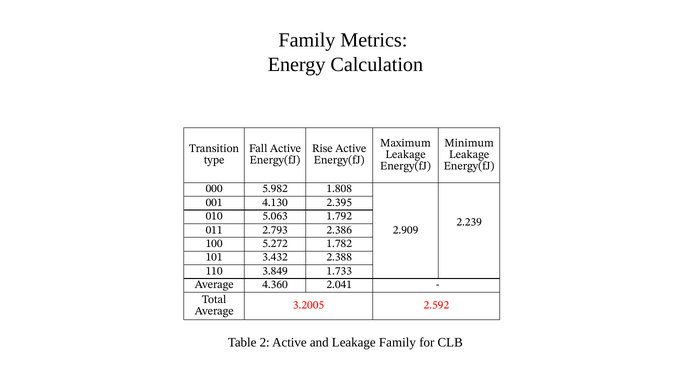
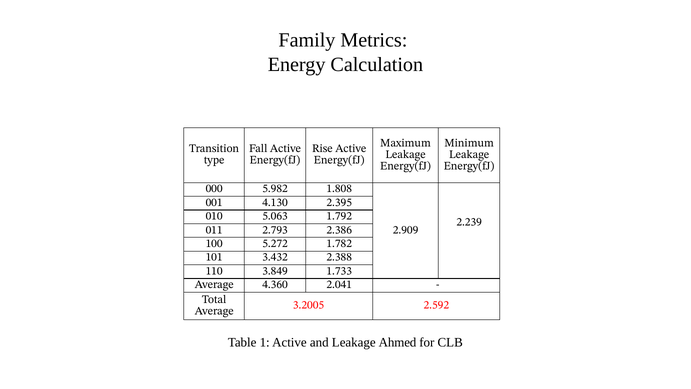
2: 2 -> 1 (265, 342)
Leakage Family: Family -> Ahmed (398, 342)
